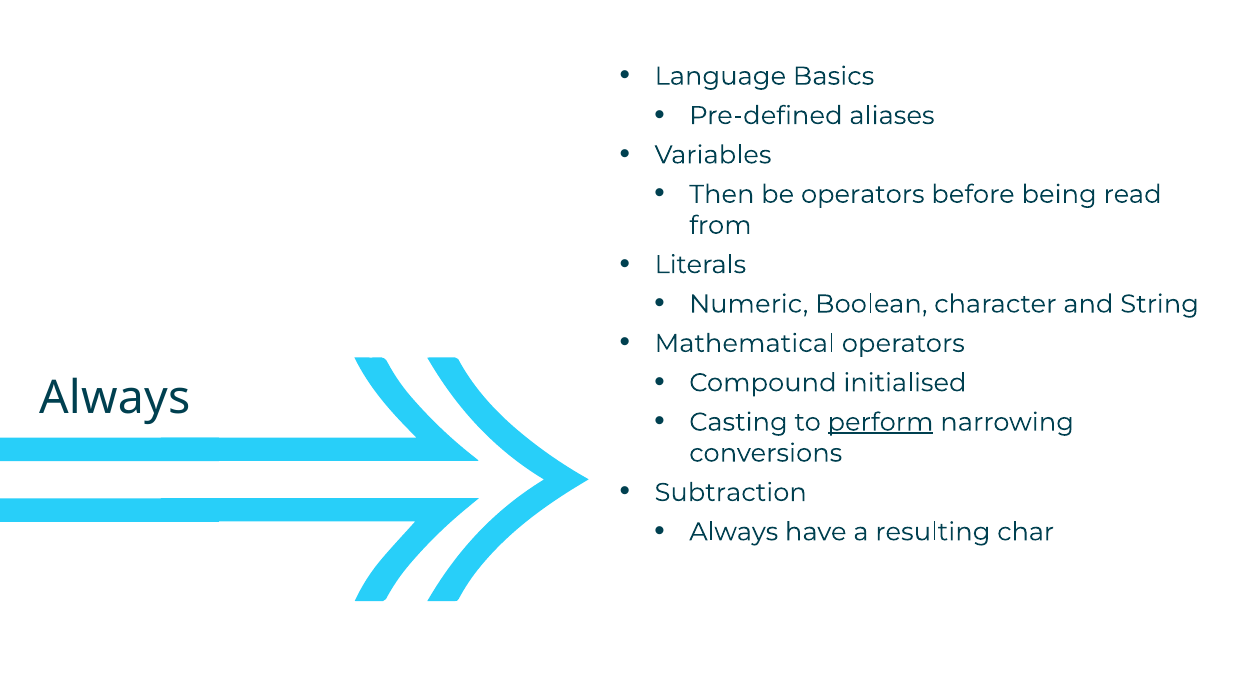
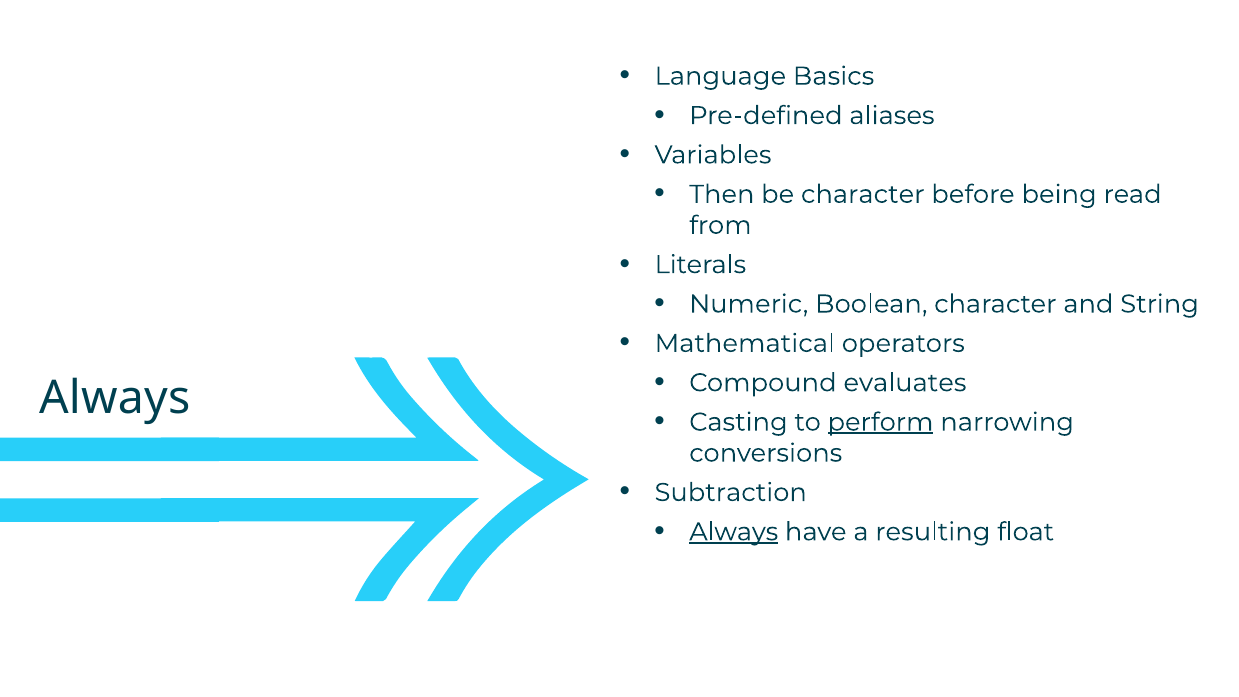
be operators: operators -> character (863, 194)
initialised: initialised -> evaluates (905, 383)
Always underline: none -> present (734, 532)
char: char -> float (1026, 532)
